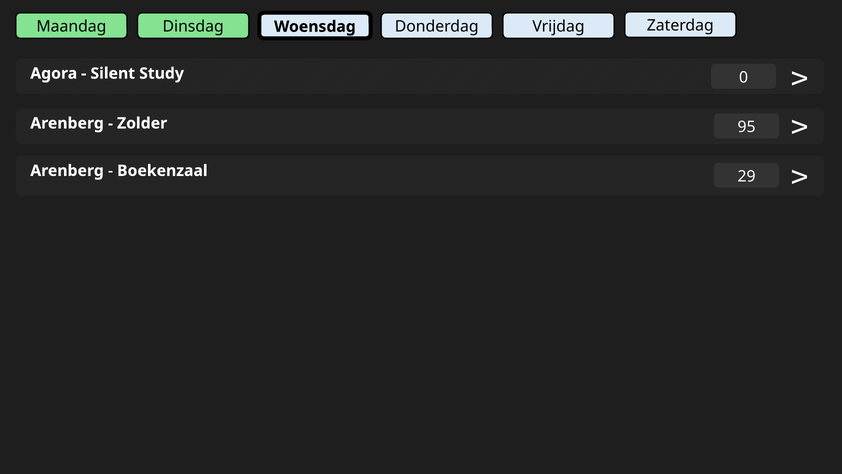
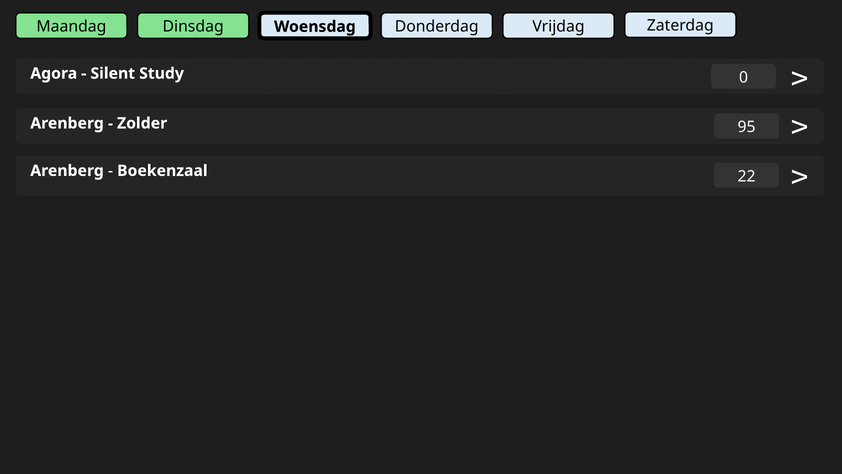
29: 29 -> 22 (747, 176)
